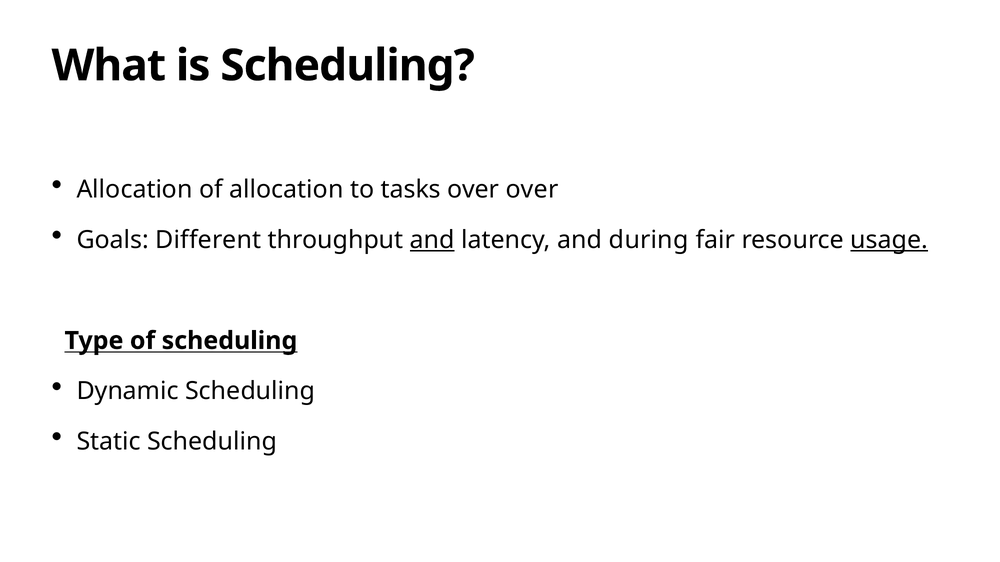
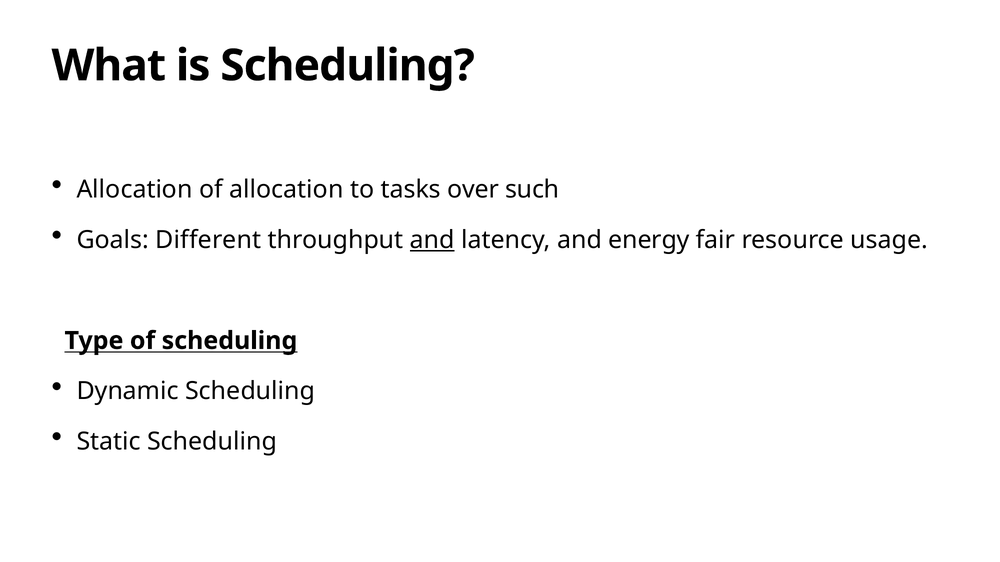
over over: over -> such (532, 190)
during: during -> energy (649, 240)
usage underline: present -> none (889, 240)
